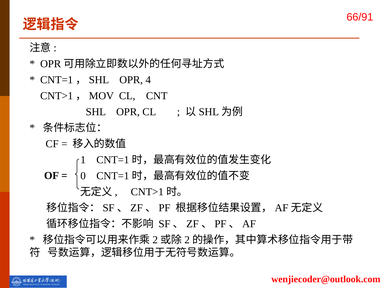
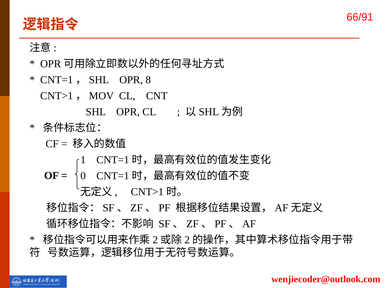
4: 4 -> 8 (148, 80)
